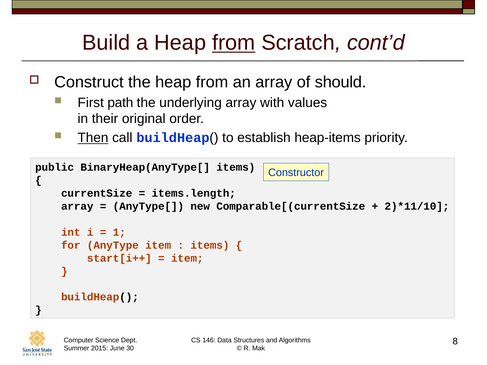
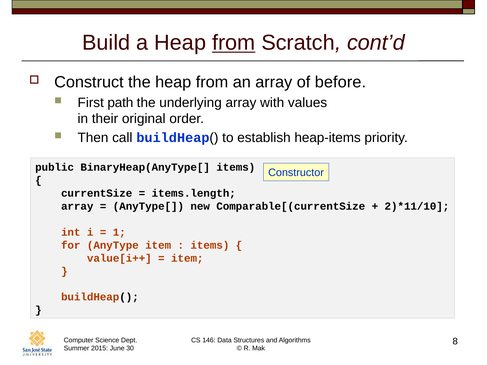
should: should -> before (340, 82)
Then underline: present -> none (93, 138)
start[i++: start[i++ -> value[i++ (119, 258)
